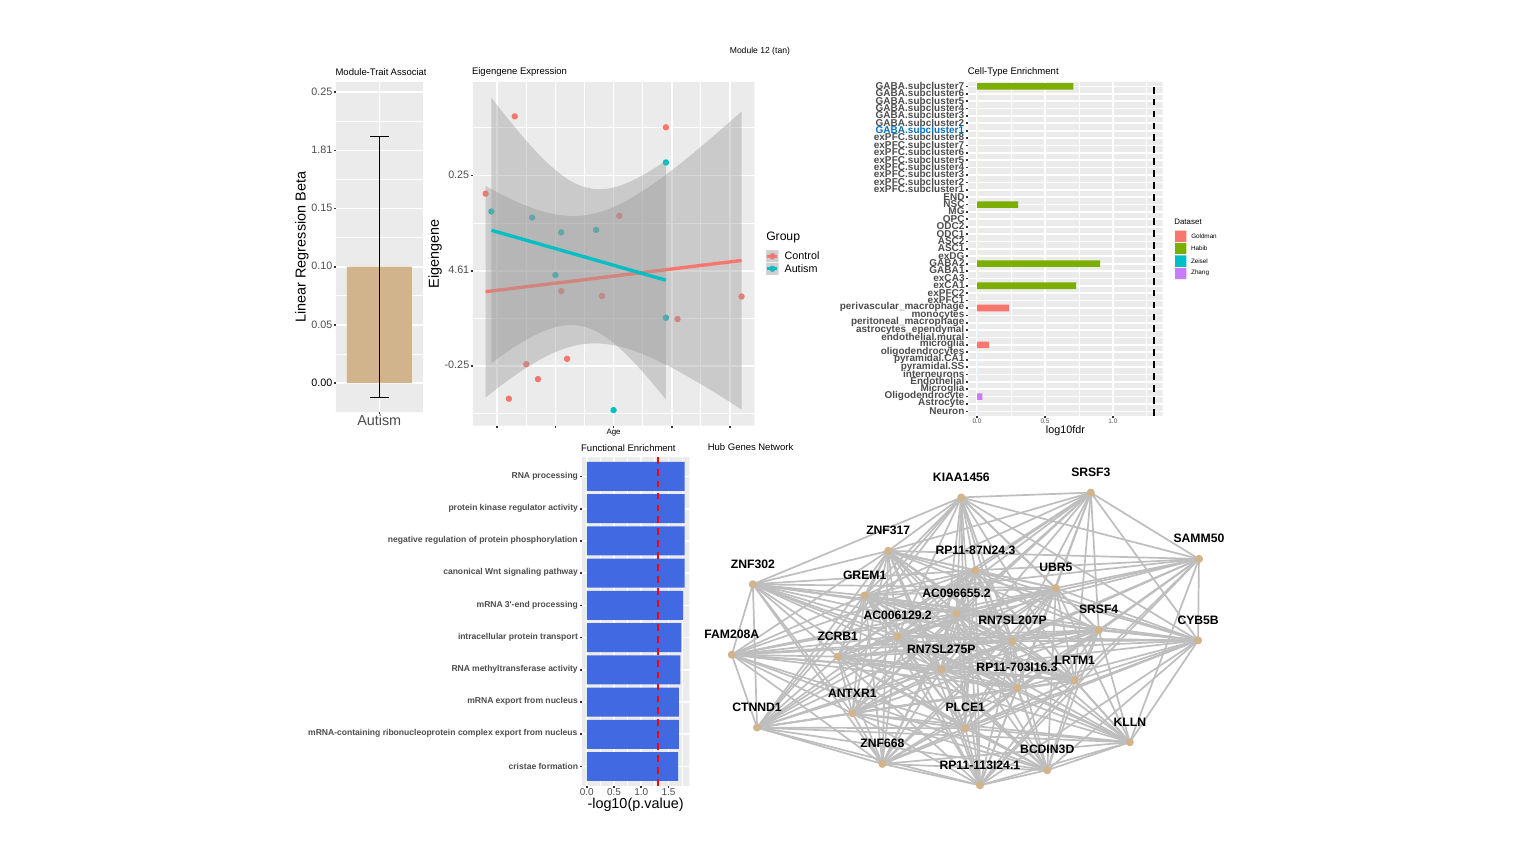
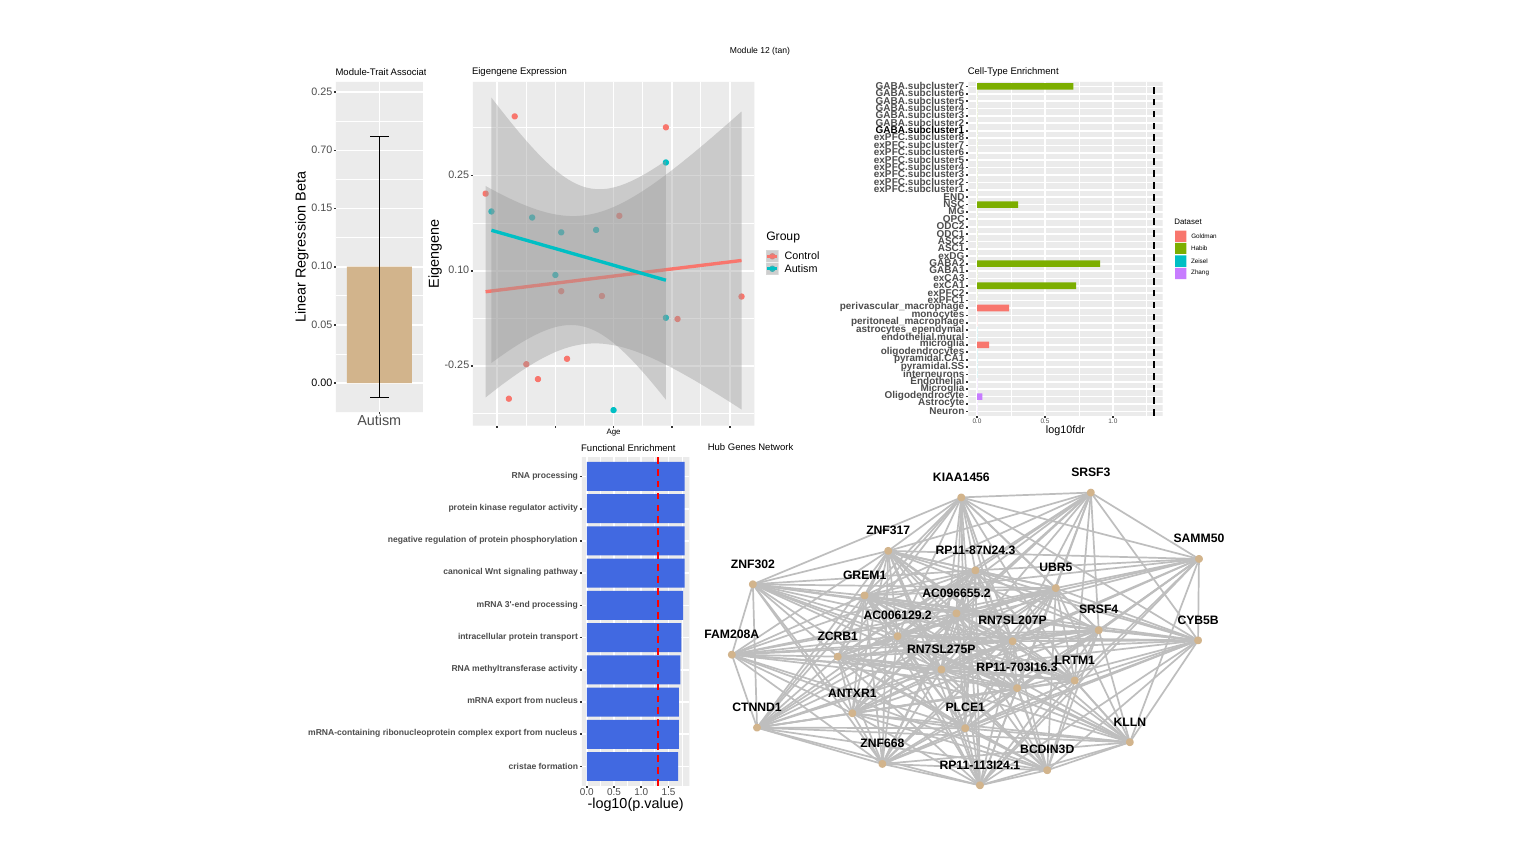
GABA.subcluster1 colour: blue -> black (920, 130)
1.81: 1.81 -> 0.70 (322, 150)
4.61: 4.61 -> 0.10 (459, 270)
